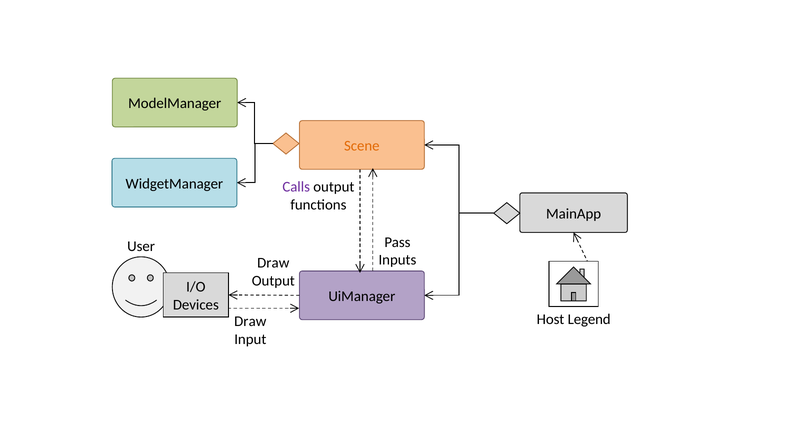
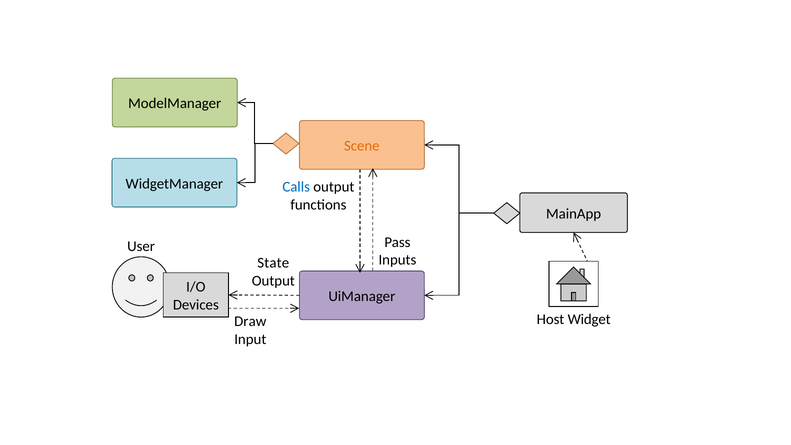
Calls colour: purple -> blue (296, 187)
Draw: Draw -> State (273, 263)
Legend: Legend -> Widget (589, 319)
